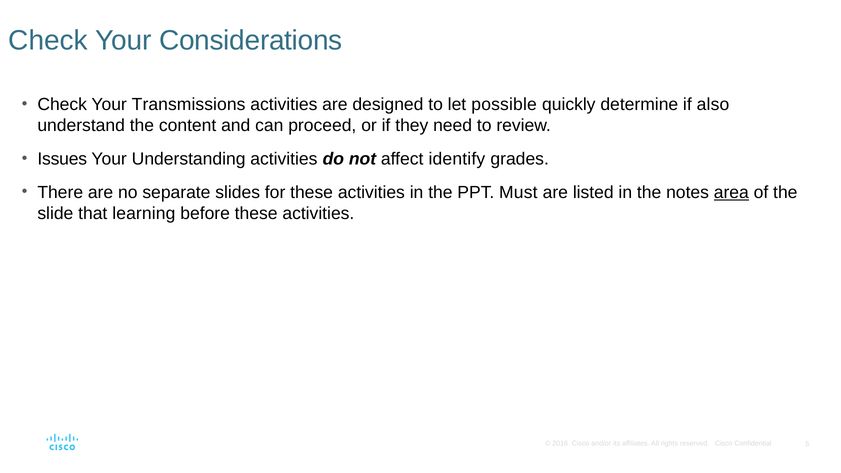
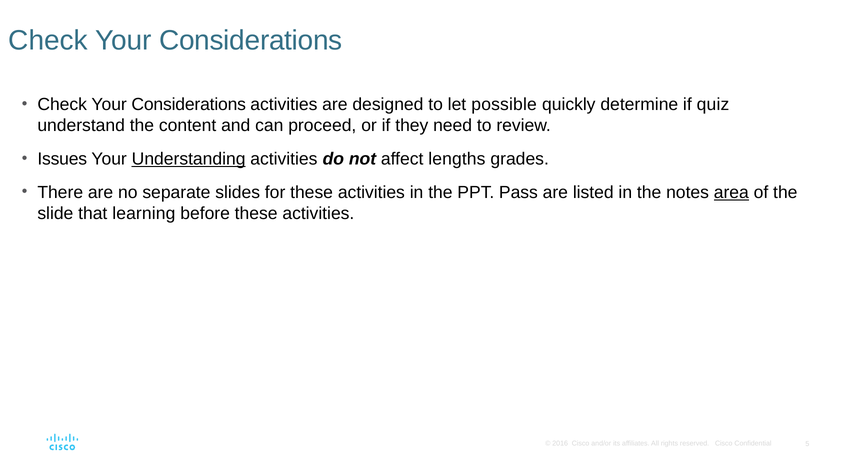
Transmissions: Transmissions -> Considerations (189, 105)
also: also -> quiz (713, 105)
Understanding underline: none -> present (189, 159)
identify: identify -> lengths (457, 159)
Must: Must -> Pass (518, 192)
